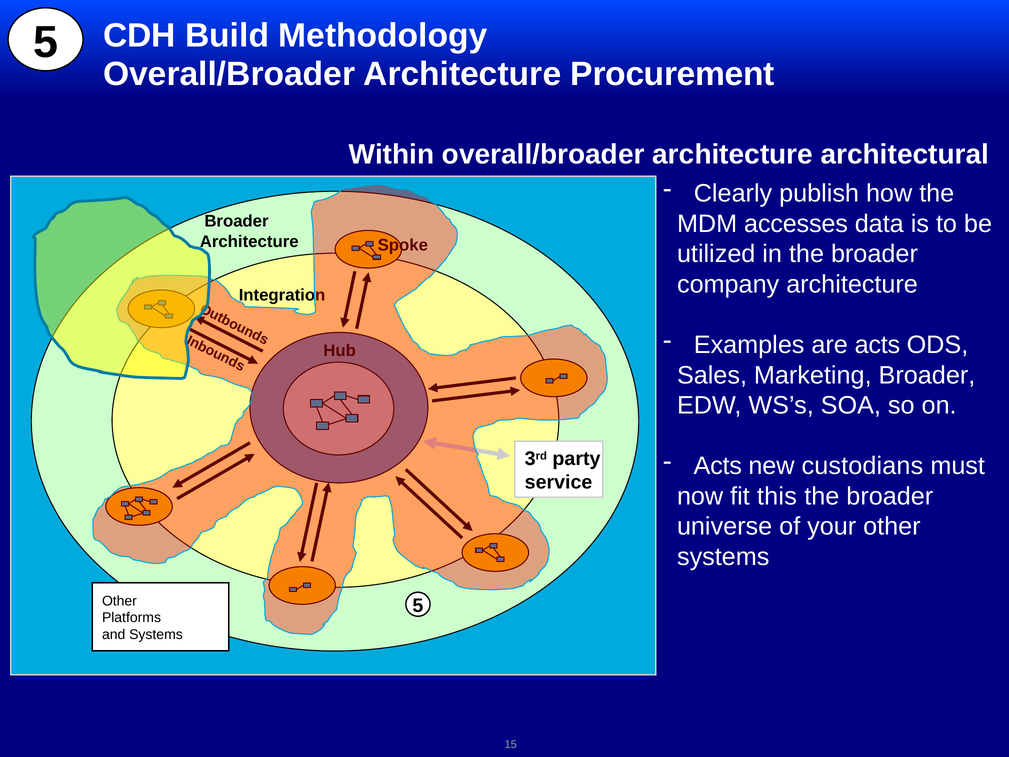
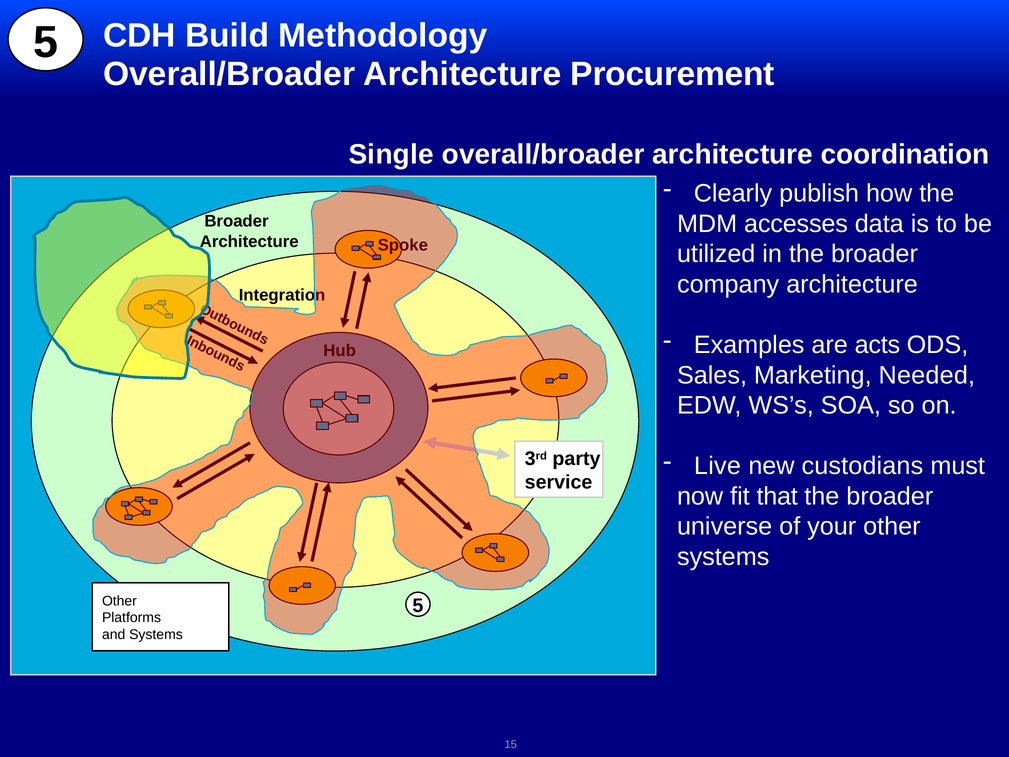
Within: Within -> Single (391, 155)
architectural: architectural -> coordination (905, 155)
Marketing Broader: Broader -> Needed (927, 375)
Acts: Acts -> Live (717, 466)
this: this -> that (777, 496)
